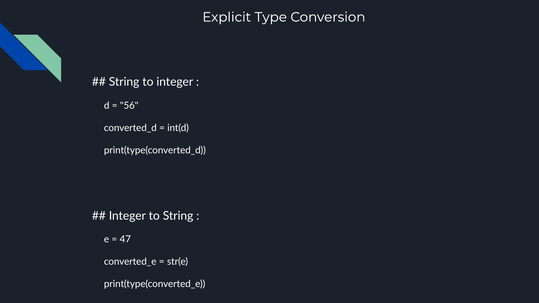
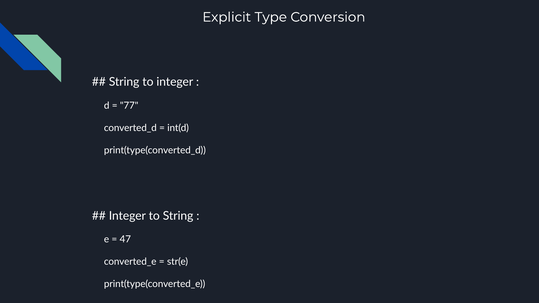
56: 56 -> 77 (129, 106)
